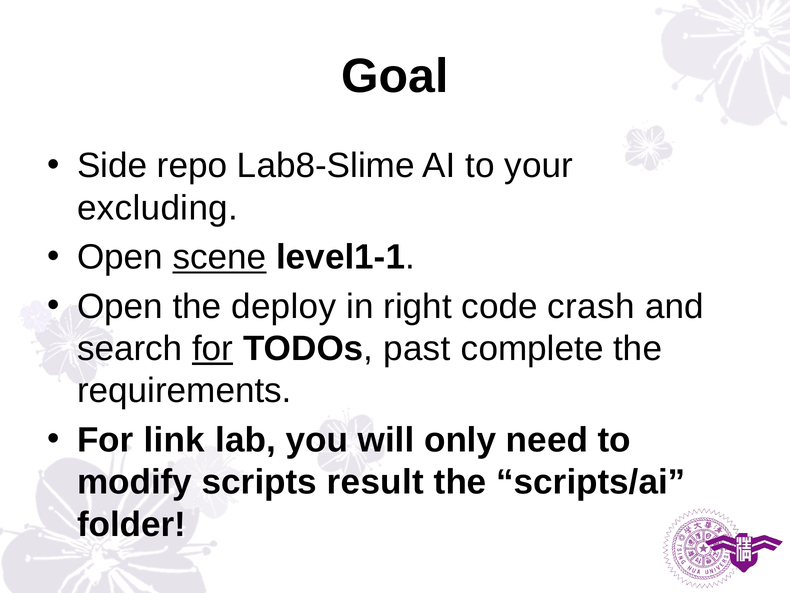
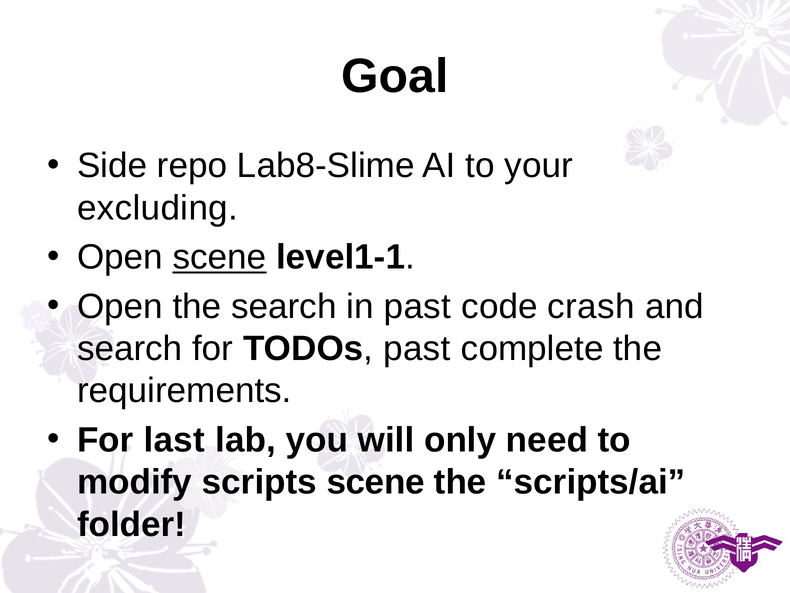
the deploy: deploy -> search (284, 306)
in right: right -> past (417, 306)
for underline: present -> none (213, 348)
link: link -> last (174, 440)
scripts result: result -> scene (376, 482)
